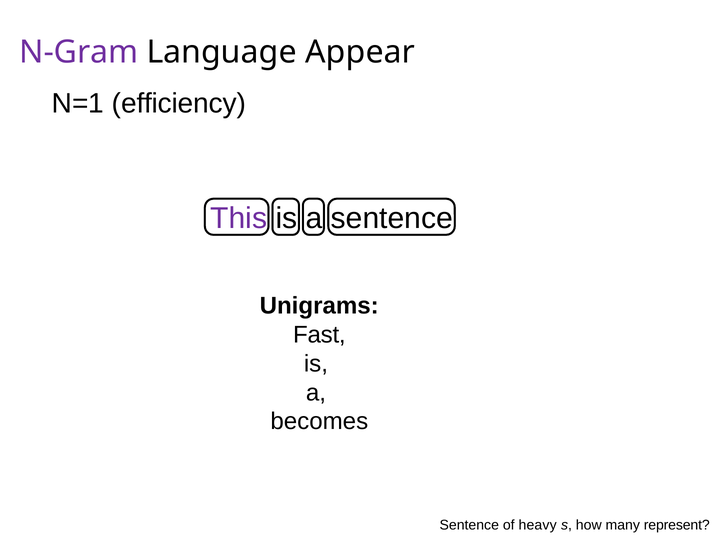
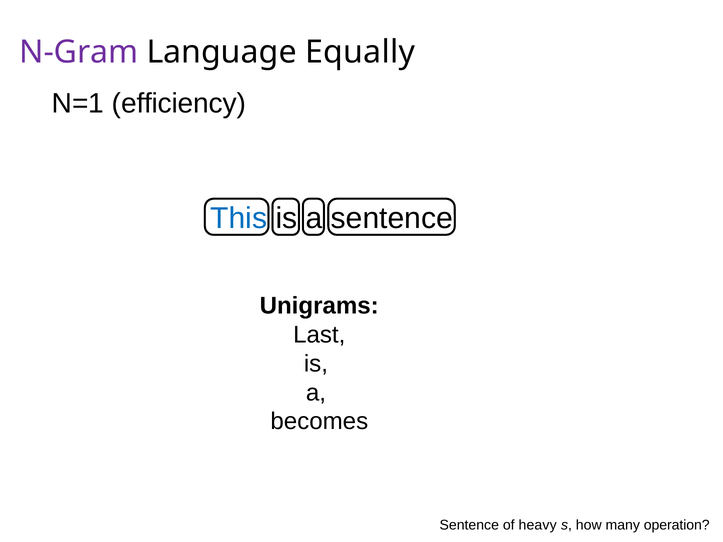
Appear: Appear -> Equally (360, 52)
This colour: purple -> blue (239, 219)
Fast: Fast -> Last (319, 335)
represent: represent -> operation (677, 525)
